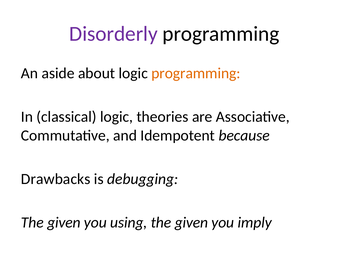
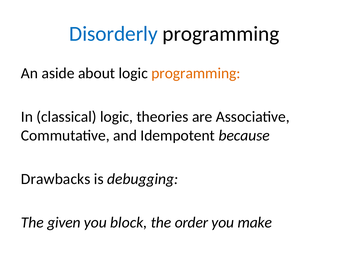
Disorderly colour: purple -> blue (113, 34)
using: using -> block (129, 222)
given: given -> order (191, 222)
imply: imply -> make (255, 222)
